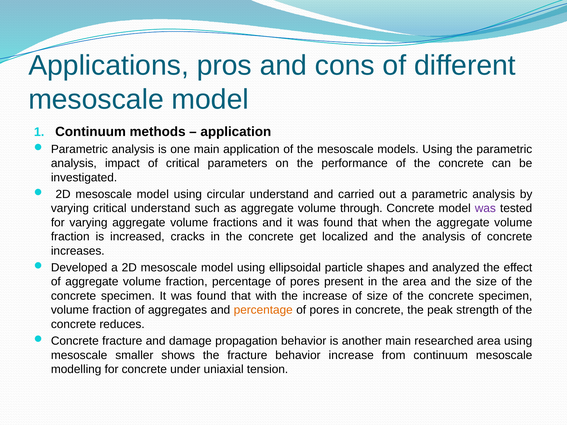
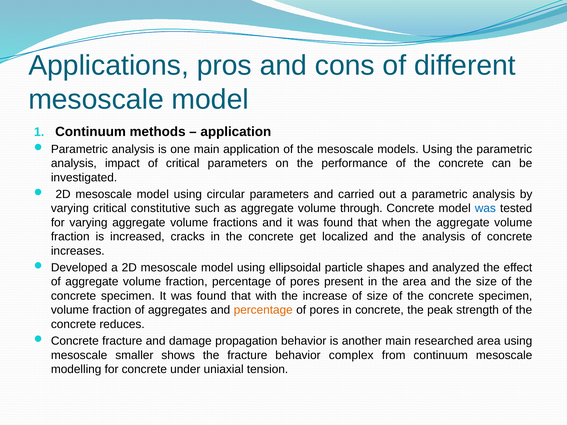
circular understand: understand -> parameters (279, 194)
critical understand: understand -> constitutive (161, 209)
was colour: purple -> blue (485, 209)
behavior increase: increase -> complex (351, 355)
